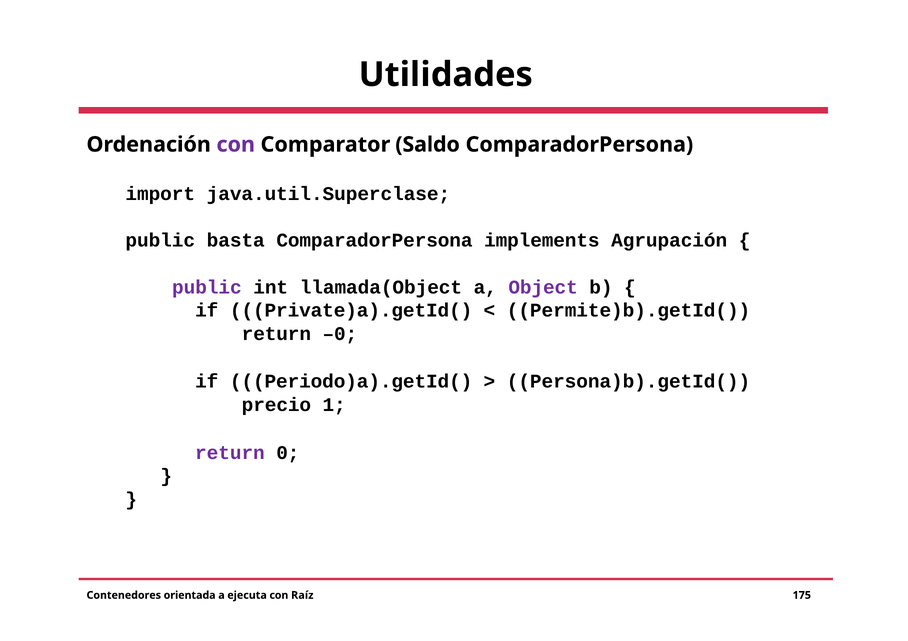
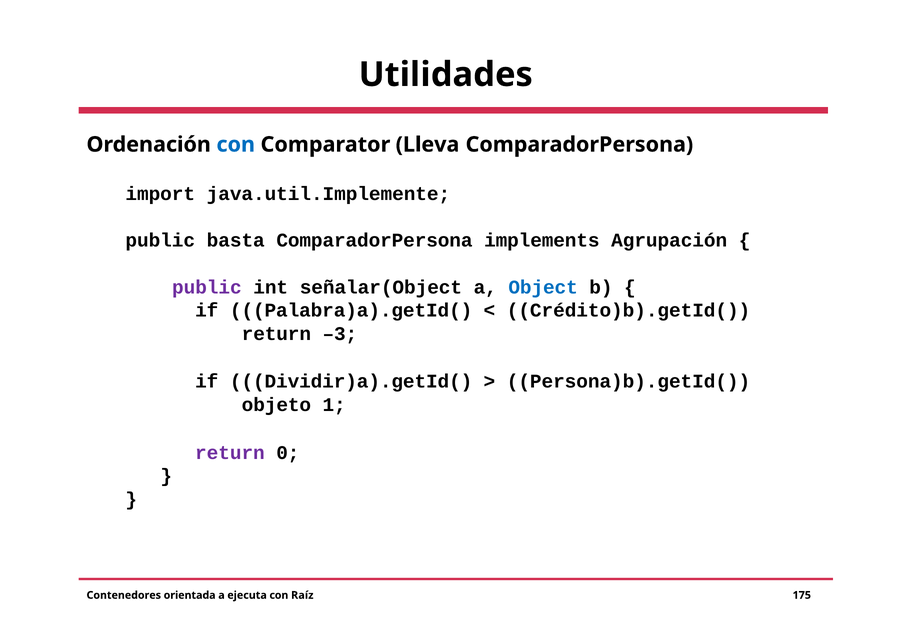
con colour: purple -> blue (236, 145)
Saldo: Saldo -> Lleva (428, 145)
java.util.Superclase: java.util.Superclase -> java.util.Implemente (328, 194)
llamada(Object: llamada(Object -> señalar(Object (381, 287)
Object colour: purple -> blue (543, 287)
Private)a).getId(: Private)a).getId( -> Palabra)a).getId( (351, 311)
Permite)b).getId(: Permite)b).getId( -> Crédito)b).getId( (629, 311)
–0: –0 -> –3 (340, 334)
Periodo)a).getId(: Periodo)a).getId( -> Dividir)a).getId( (351, 382)
precio: precio -> objeto (276, 405)
